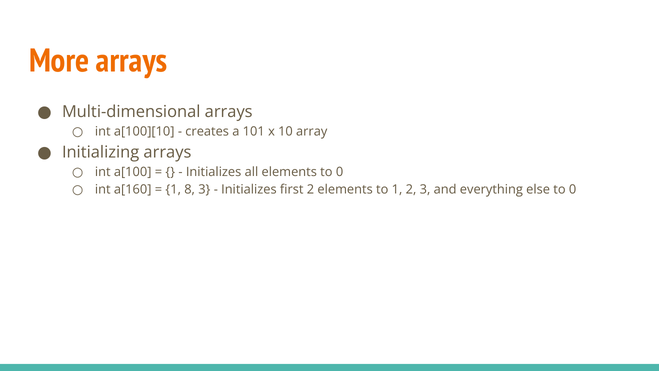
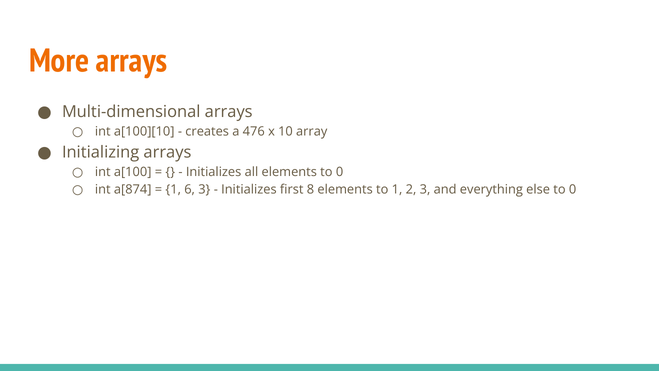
101: 101 -> 476 (254, 131)
a[160: a[160 -> a[874 (133, 190)
8: 8 -> 6 (190, 190)
first 2: 2 -> 8 (310, 190)
